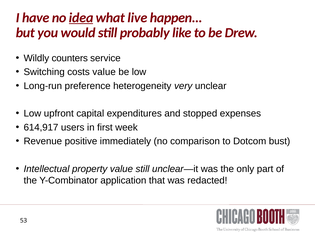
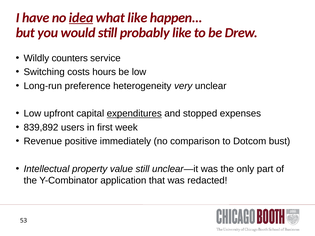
what live: live -> like (137, 18)
costs value: value -> hours (104, 72)
expenditures underline: none -> present (134, 114)
614,917: 614,917 -> 839,892 (41, 128)
